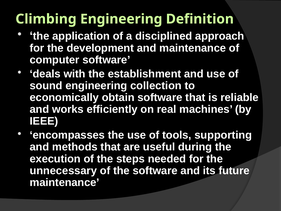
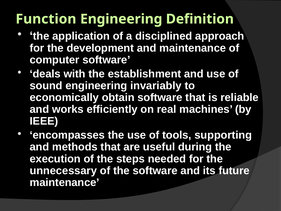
Climbing: Climbing -> Function (46, 19)
collection: collection -> invariably (156, 86)
